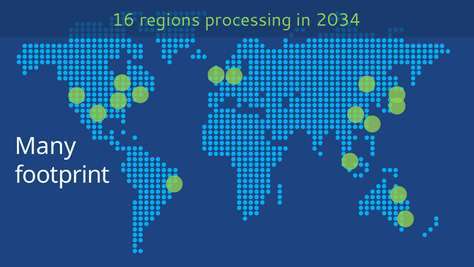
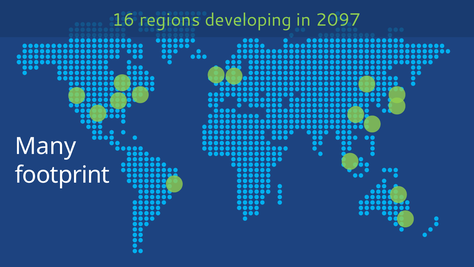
processing: processing -> developing (248, 20)
2034: 2034 -> 2097 (338, 20)
